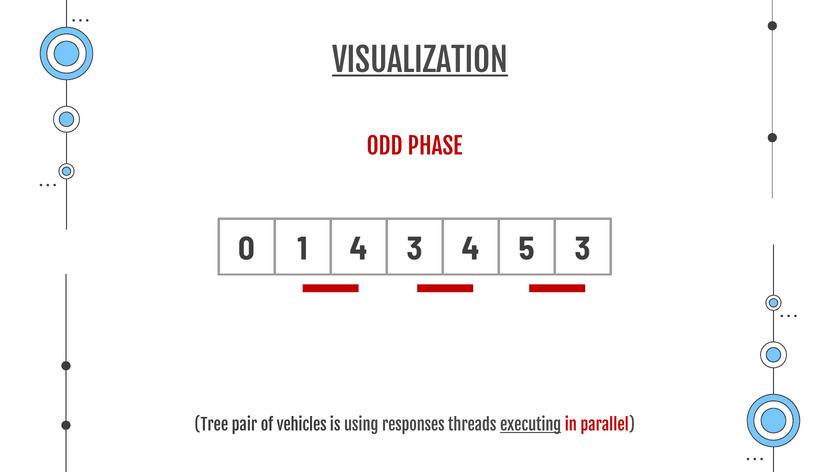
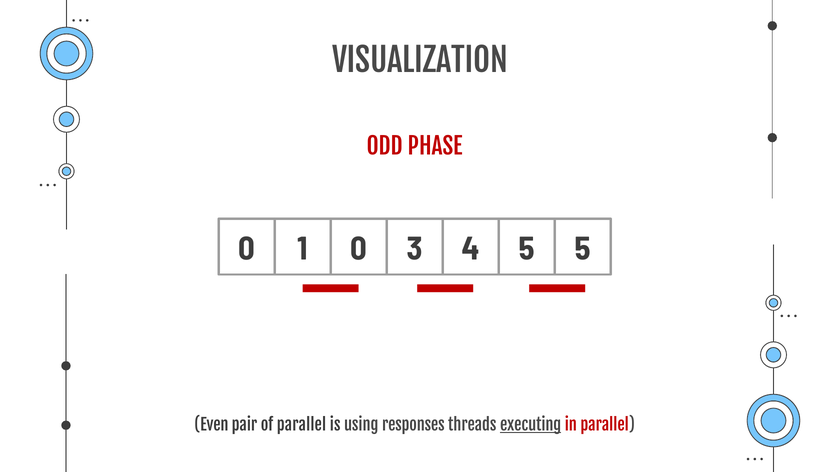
VISUALIZATION underline: present -> none (420, 61)
1 4: 4 -> 0 (359, 249)
5 3: 3 -> 5 (583, 249)
Tree: Tree -> Even (211, 426)
of vehicles: vehicles -> parallel (301, 426)
